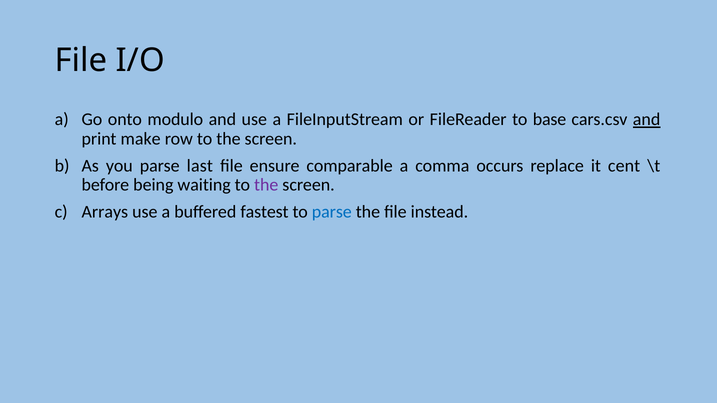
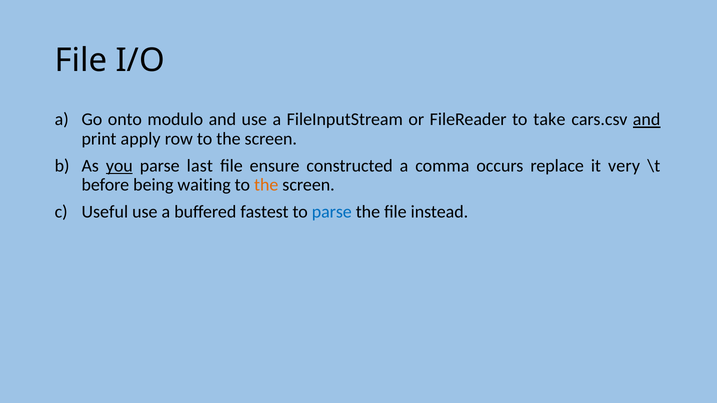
base: base -> take (549, 120)
make: make -> apply (141, 139)
you underline: none -> present (119, 166)
comparable: comparable -> constructed (350, 166)
cent: cent -> very (624, 166)
the colour: purple -> orange (266, 185)
Arrays: Arrays -> Useful (105, 212)
